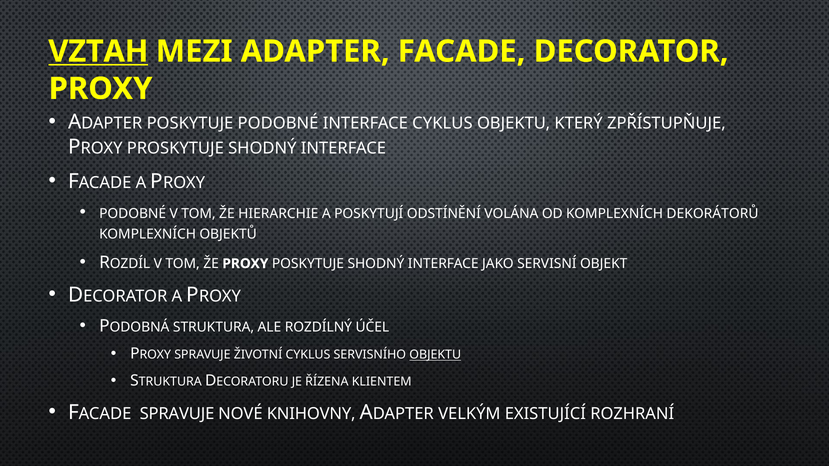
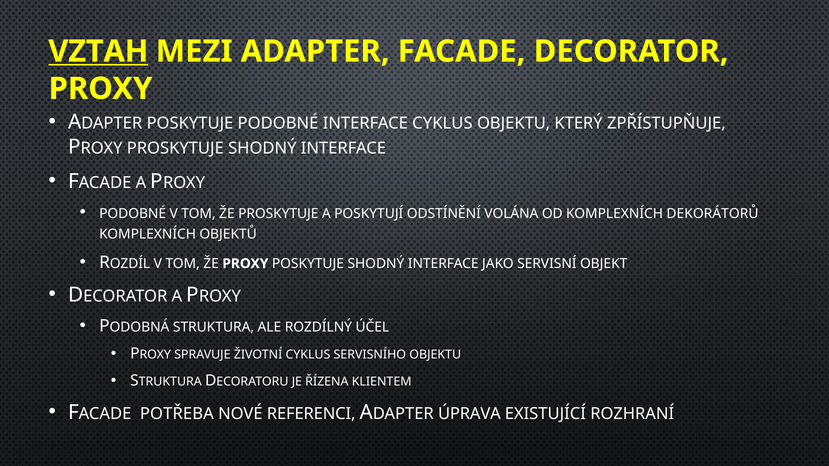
ŽE HIERARCHIE: HIERARCHIE -> PROSKYTUJE (278, 214)
OBJEKTU underline: present -> none (435, 355)
SPRAVUJE: SPRAVUJE -> POTŘEBA (177, 414)
KNIHOVNY: KNIHOVNY -> REFERENCI (311, 414)
VELKÝM: VELKÝM -> ÚPRAVA (469, 414)
